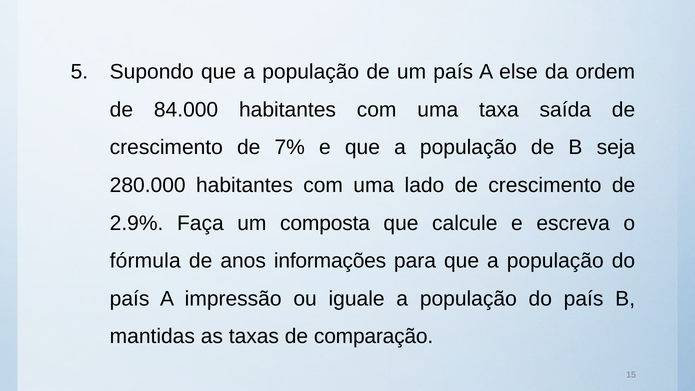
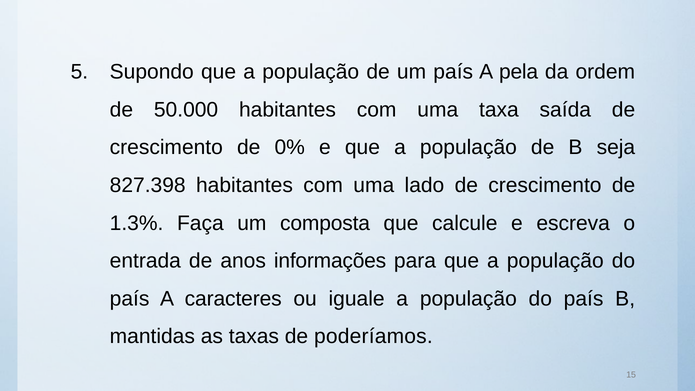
else: else -> pela (519, 72)
84.000: 84.000 -> 50.000 (186, 110)
7%: 7% -> 0% (290, 147)
280.000: 280.000 -> 827.398 (148, 185)
2.9%: 2.9% -> 1.3% (137, 223)
fórmula: fórmula -> entrada (145, 261)
impressão: impressão -> caracteres (233, 299)
comparação: comparação -> poderíamos (373, 336)
